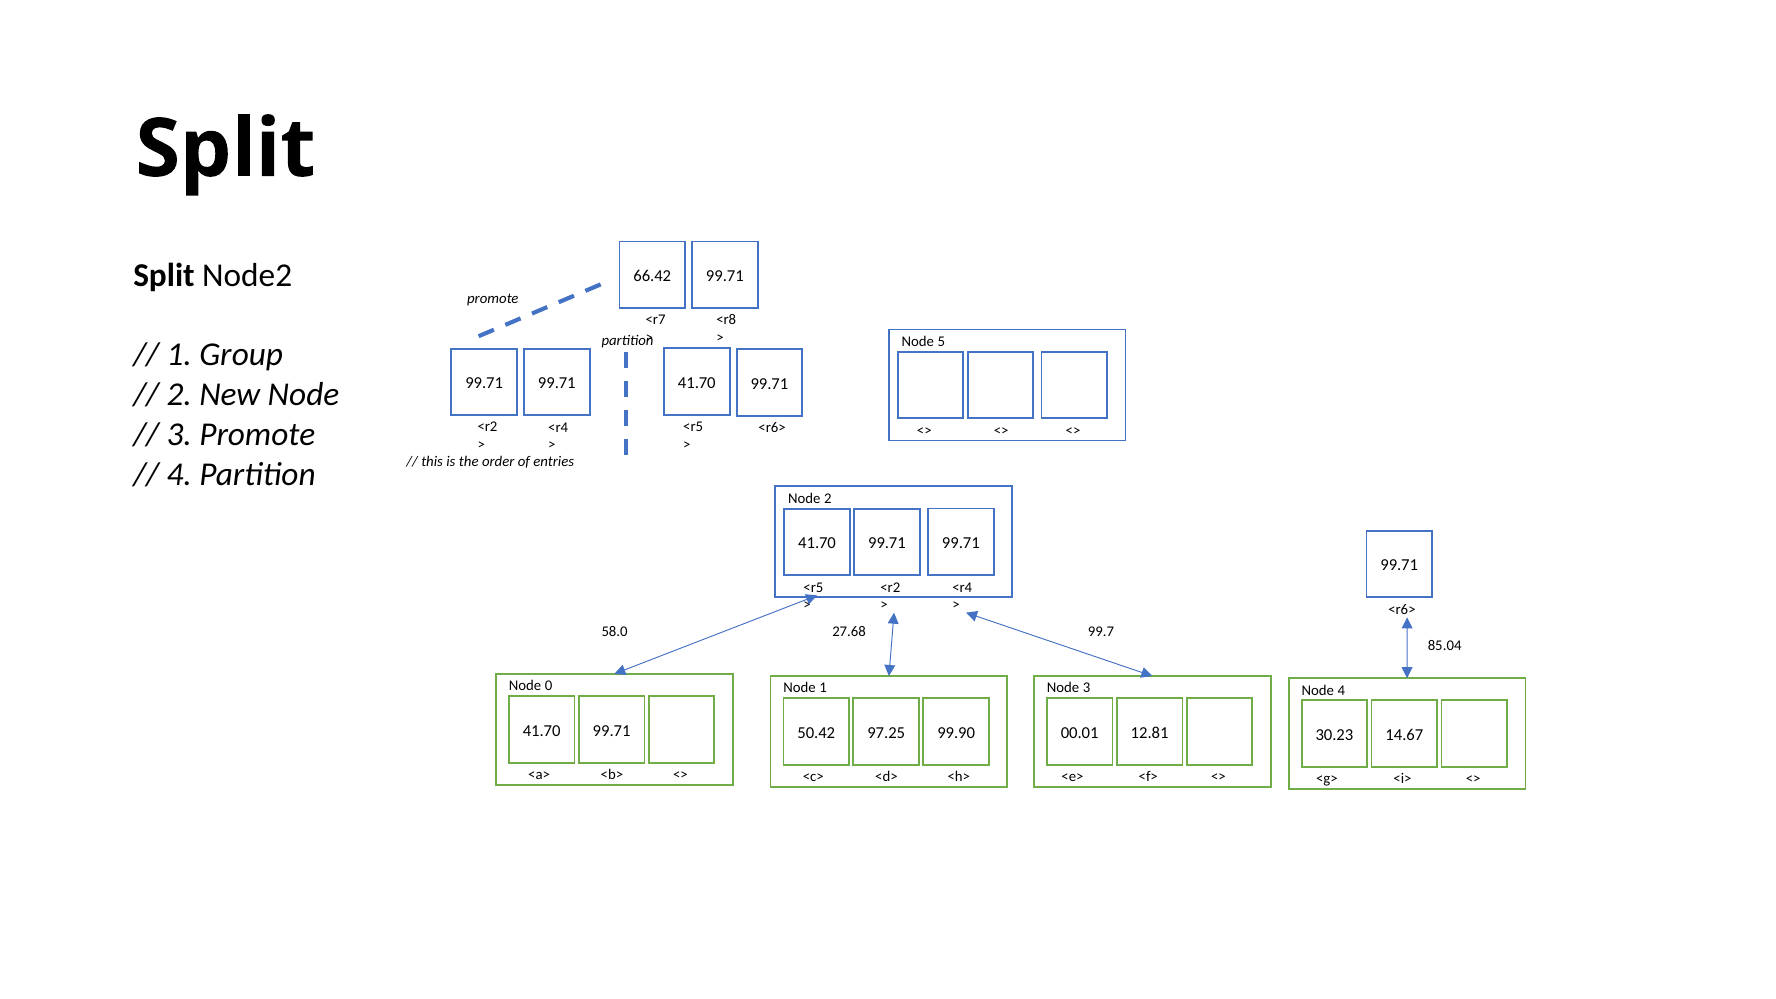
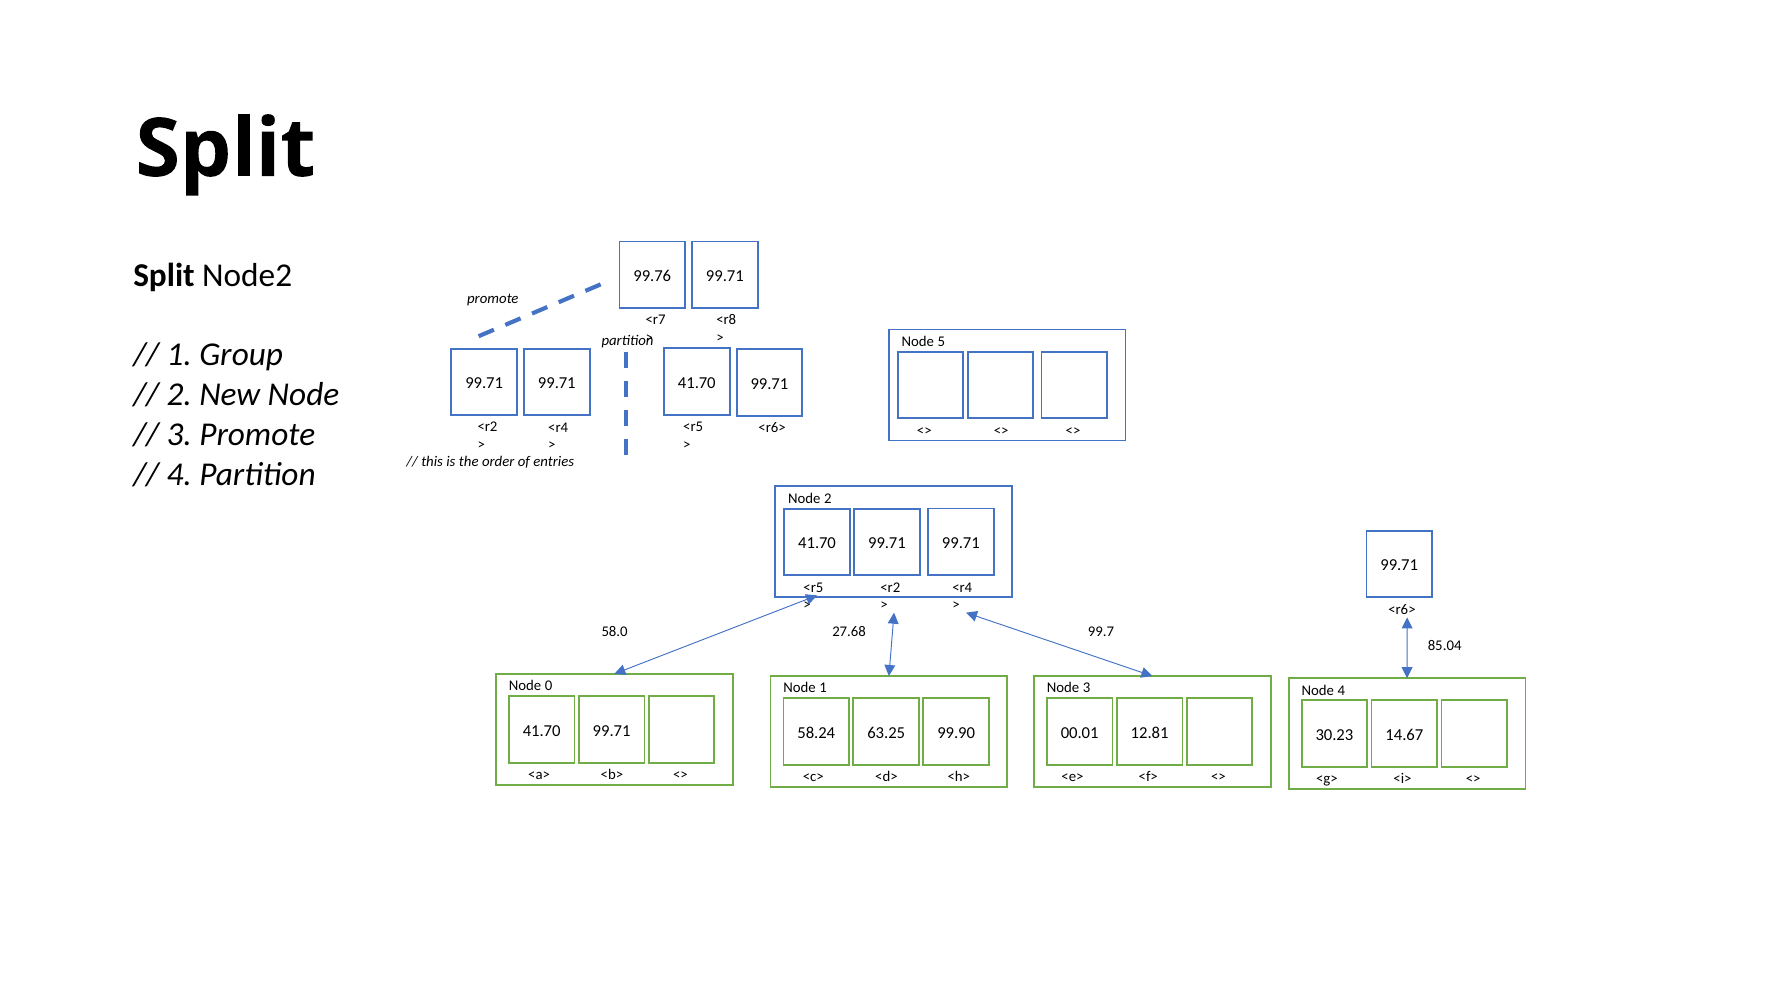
66.42: 66.42 -> 99.76 (652, 276)
50.42: 50.42 -> 58.24 (816, 733)
97.25: 97.25 -> 63.25 (886, 733)
